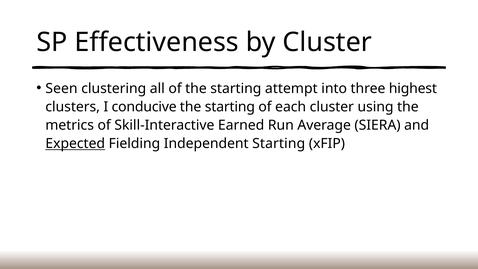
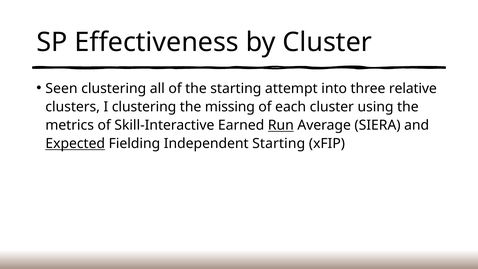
highest: highest -> relative (413, 88)
I conducive: conducive -> clustering (144, 107)
starting: starting -> missing (230, 107)
Run underline: none -> present (281, 125)
